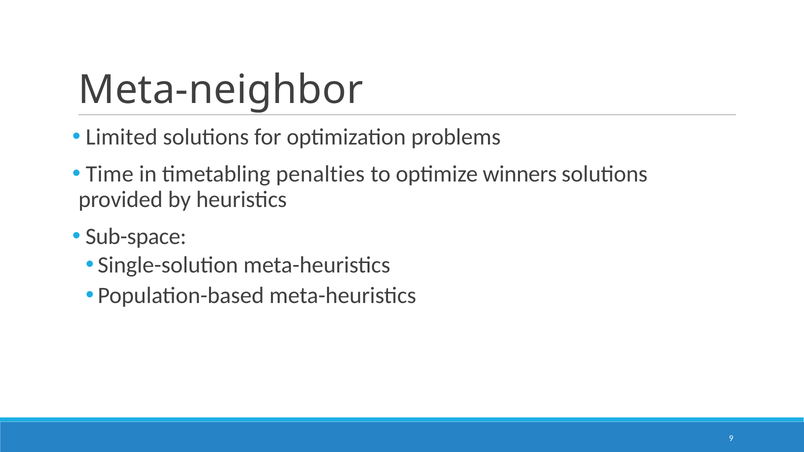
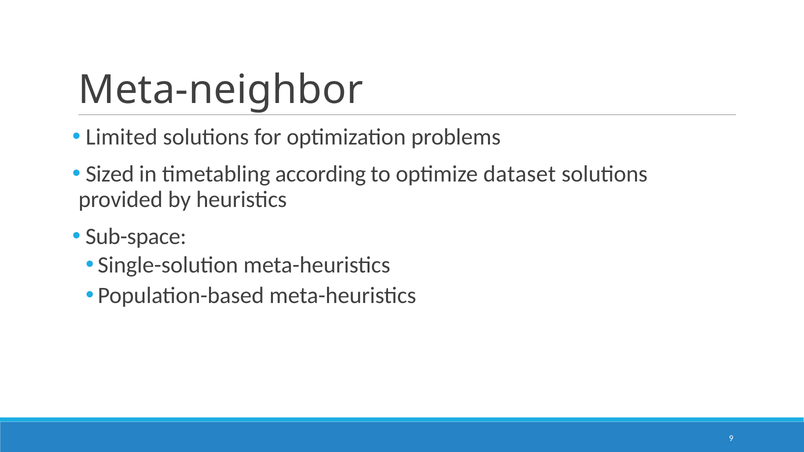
Time: Time -> Sized (110, 174)
penalties: penalties -> according (321, 174)
winners: winners -> dataset (520, 174)
